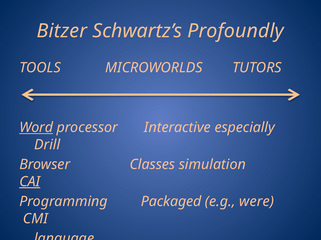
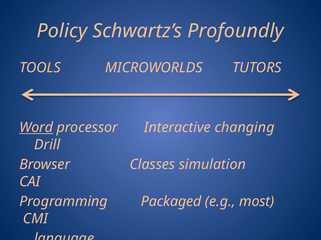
Bitzer: Bitzer -> Policy (62, 31)
especially: especially -> changing (245, 128)
CAI underline: present -> none (30, 182)
were: were -> most (257, 202)
